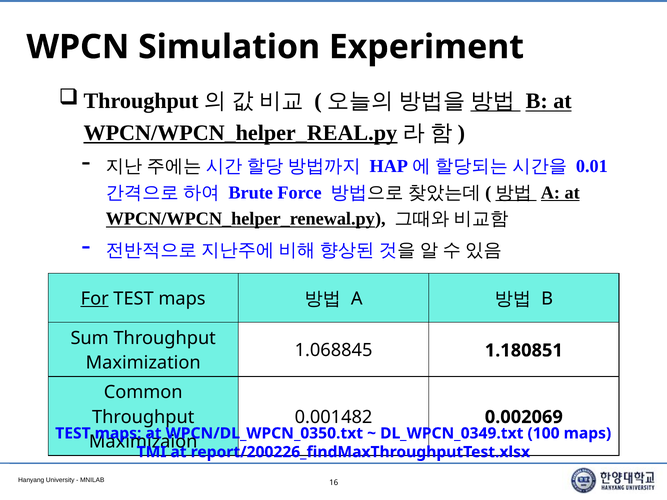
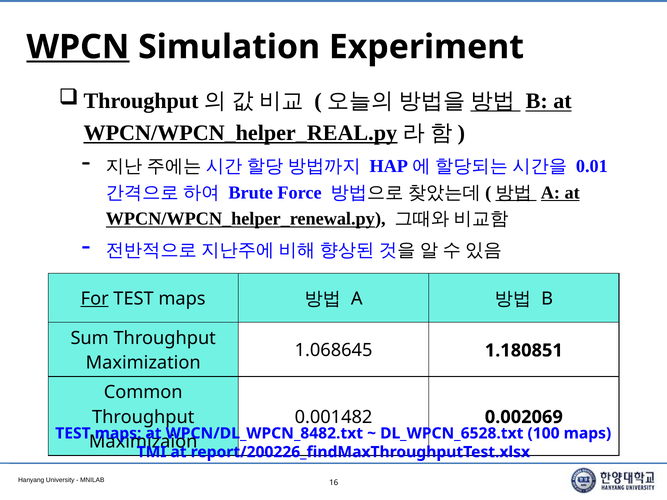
WPCN underline: none -> present (78, 47)
1.068845: 1.068845 -> 1.068645 (334, 351)
WPCN/DL_WPCN_0350.txt: WPCN/DL_WPCN_0350.txt -> WPCN/DL_WPCN_8482.txt (264, 434)
DL_WPCN_0349.txt: DL_WPCN_0349.txt -> DL_WPCN_6528.txt (452, 434)
